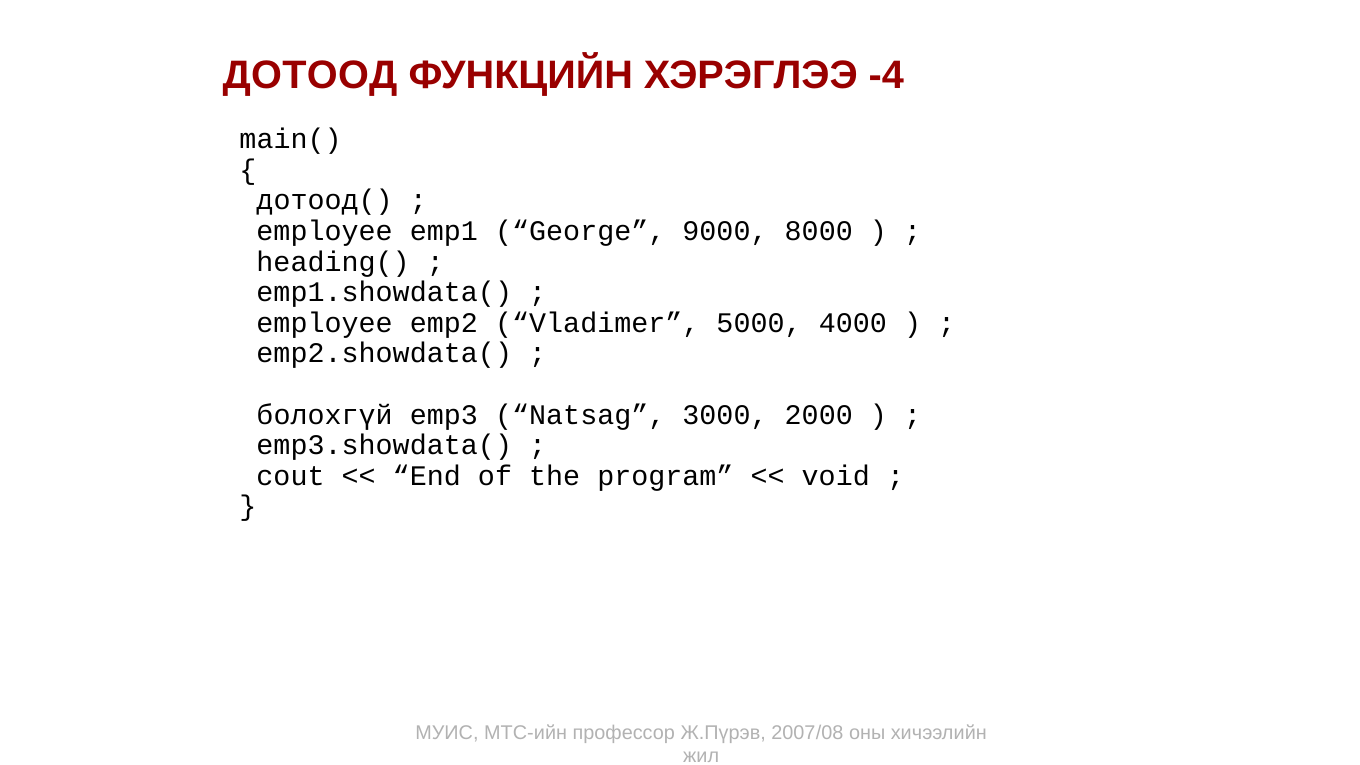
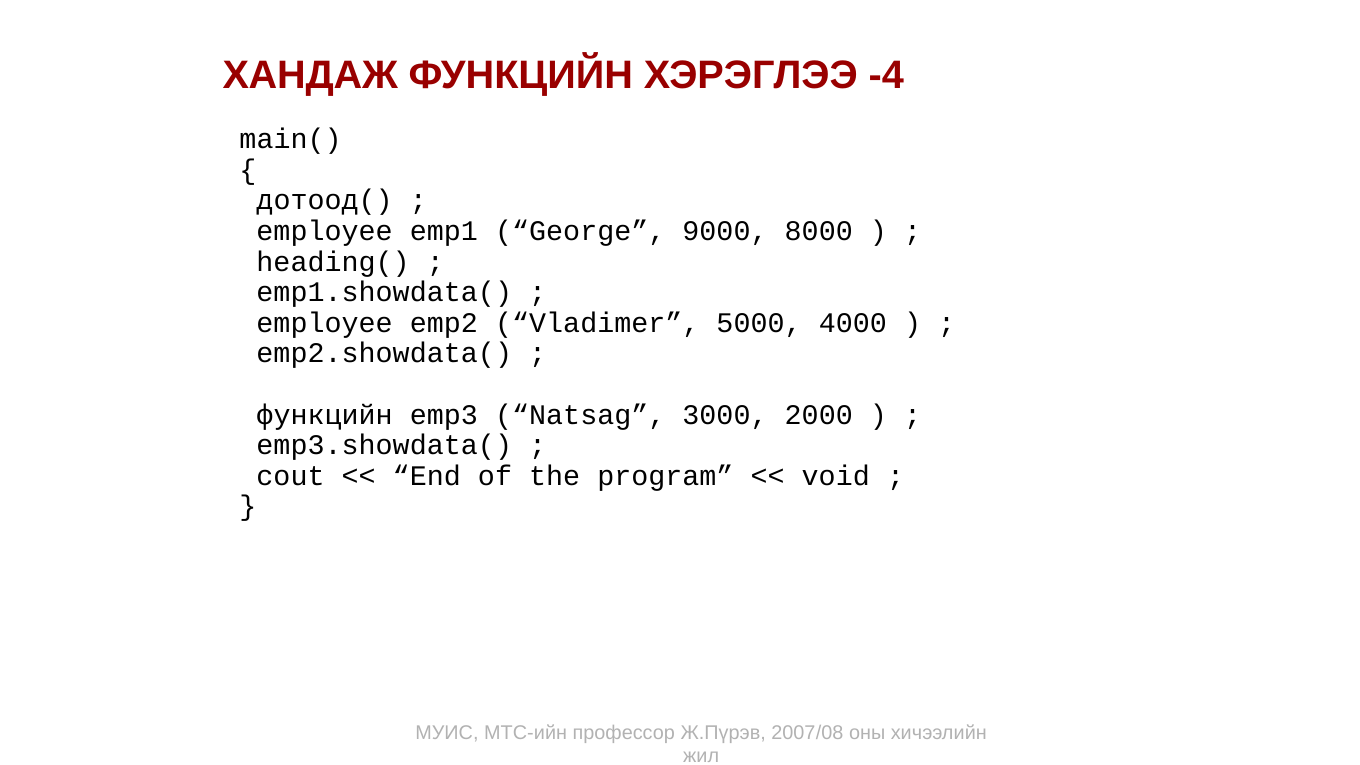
ДОТООД: ДОТООД -> ХАНДАЖ (310, 75)
болохгүй: болохгүй -> функцийн (325, 415)
